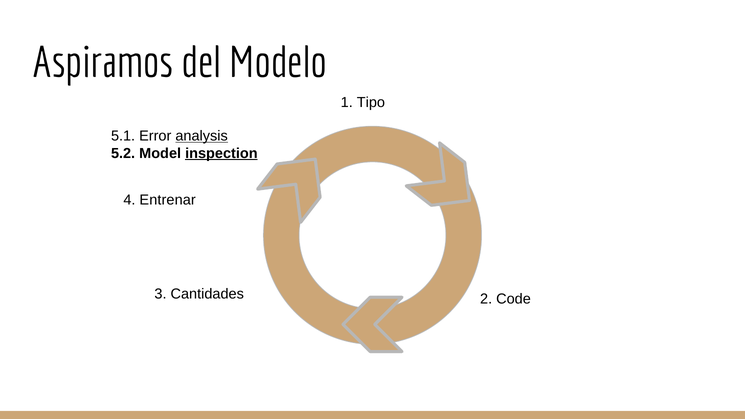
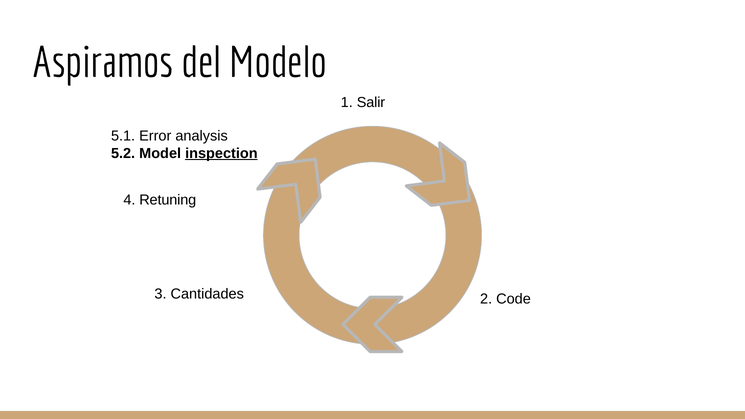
Tipo: Tipo -> Salir (371, 103)
analysis underline: present -> none (202, 136)
Entrenar: Entrenar -> Retuning (168, 200)
